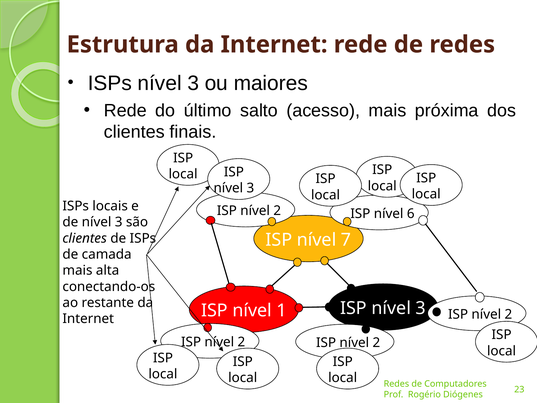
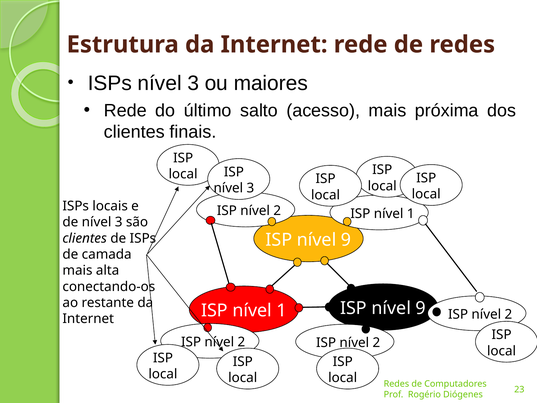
6: 6 -> 1 (411, 214)
7: 7 -> 9 (346, 240)
3: 3 -> 9 (421, 308)
